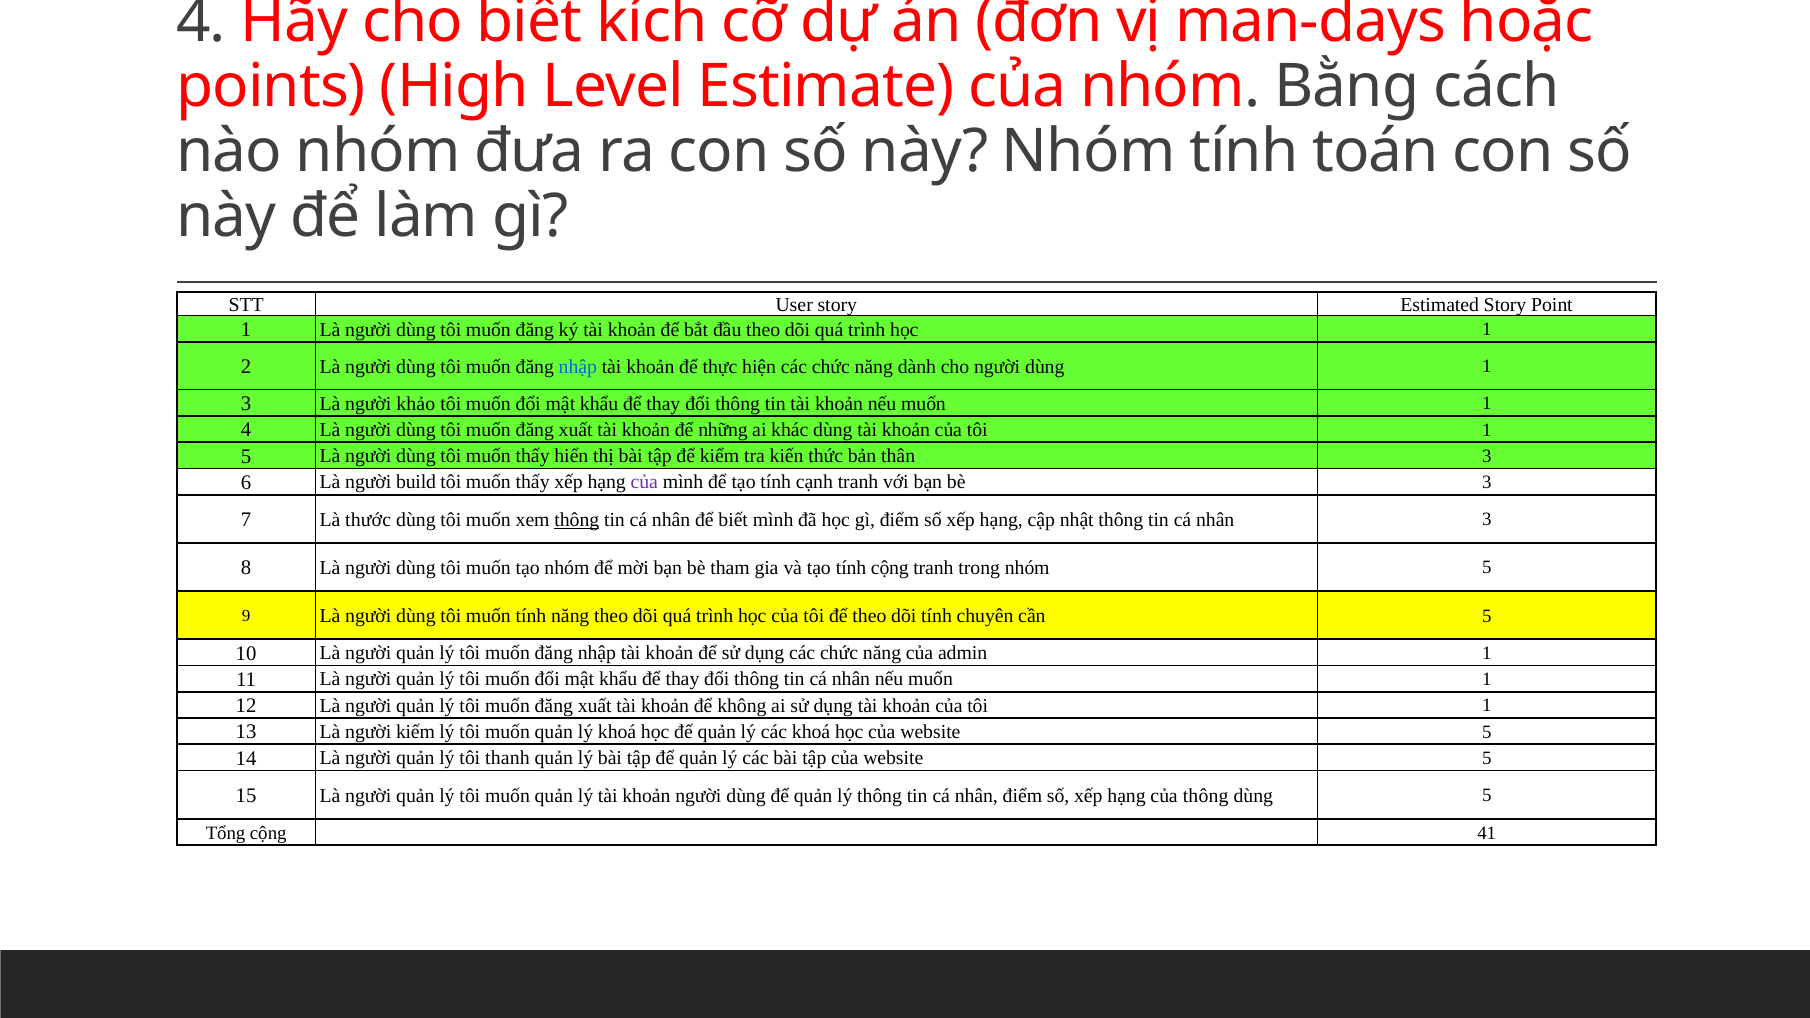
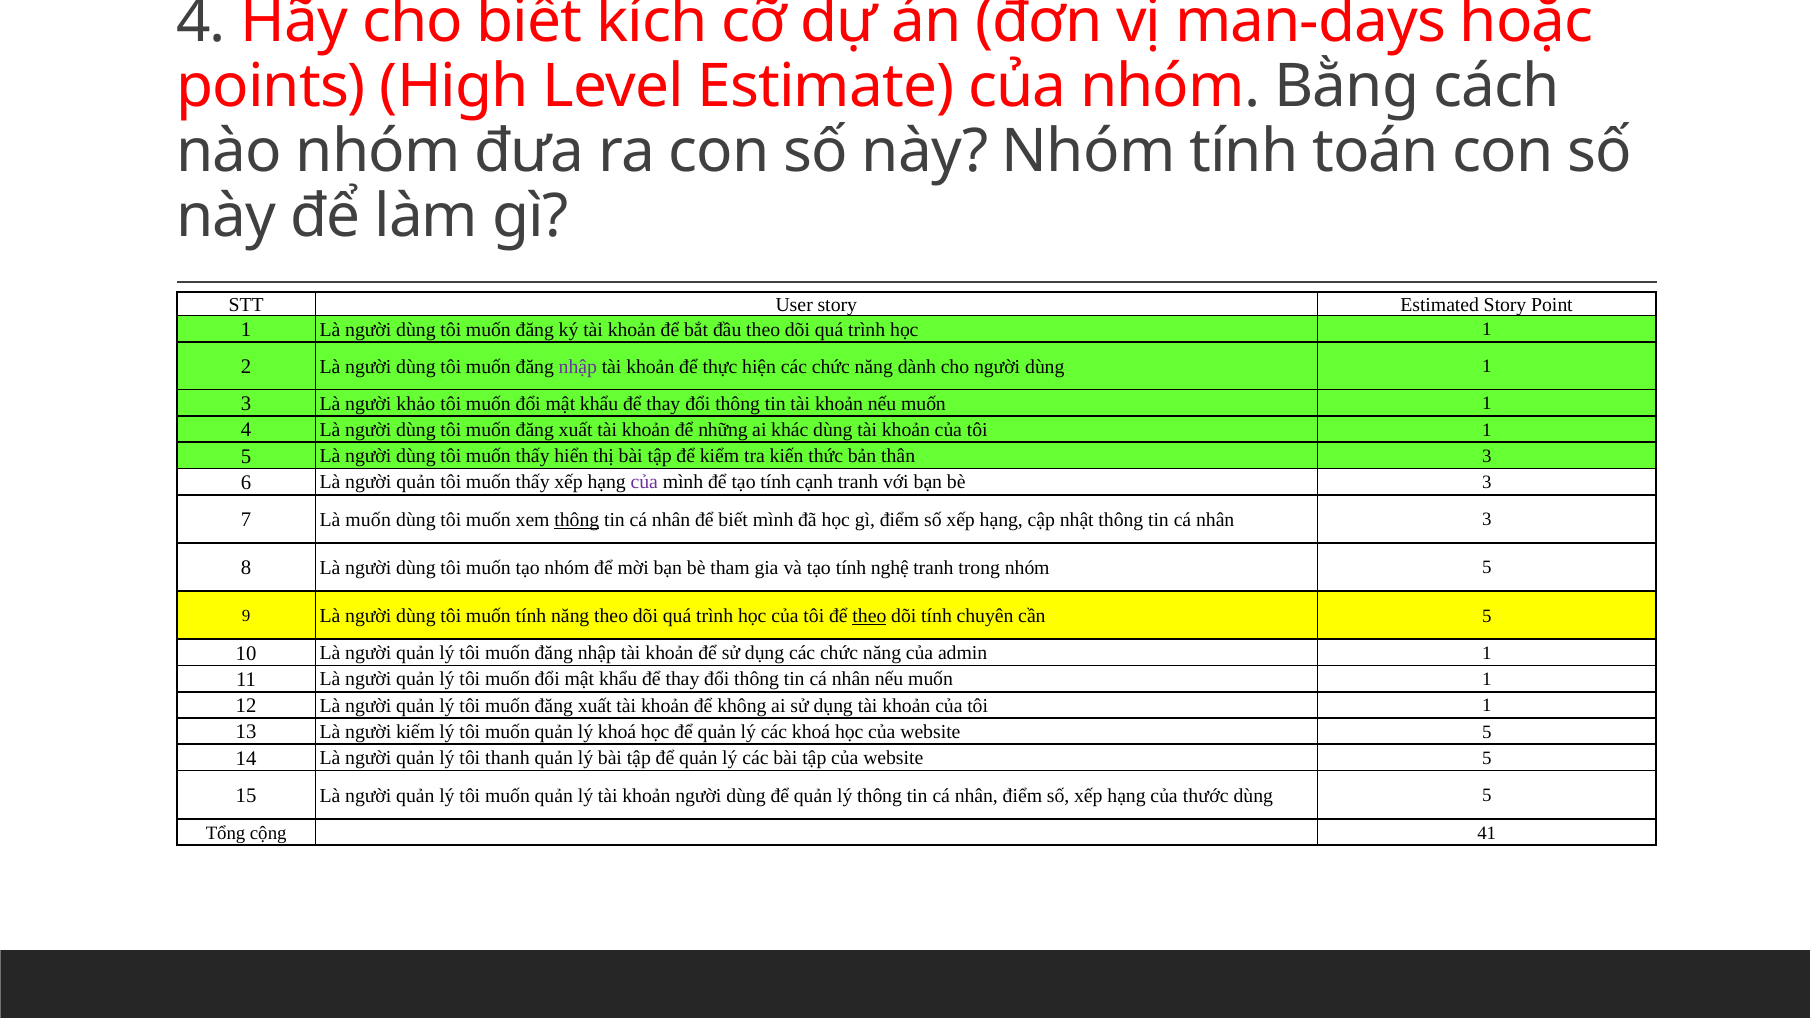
nhập colour: blue -> purple (578, 367)
6 Là người build: build -> quản (416, 482)
Là thước: thước -> muốn (368, 520)
tính cộng: cộng -> nghệ (890, 568)
theo underline: none -> present (869, 616)
của thông: thông -> thước (1206, 796)
